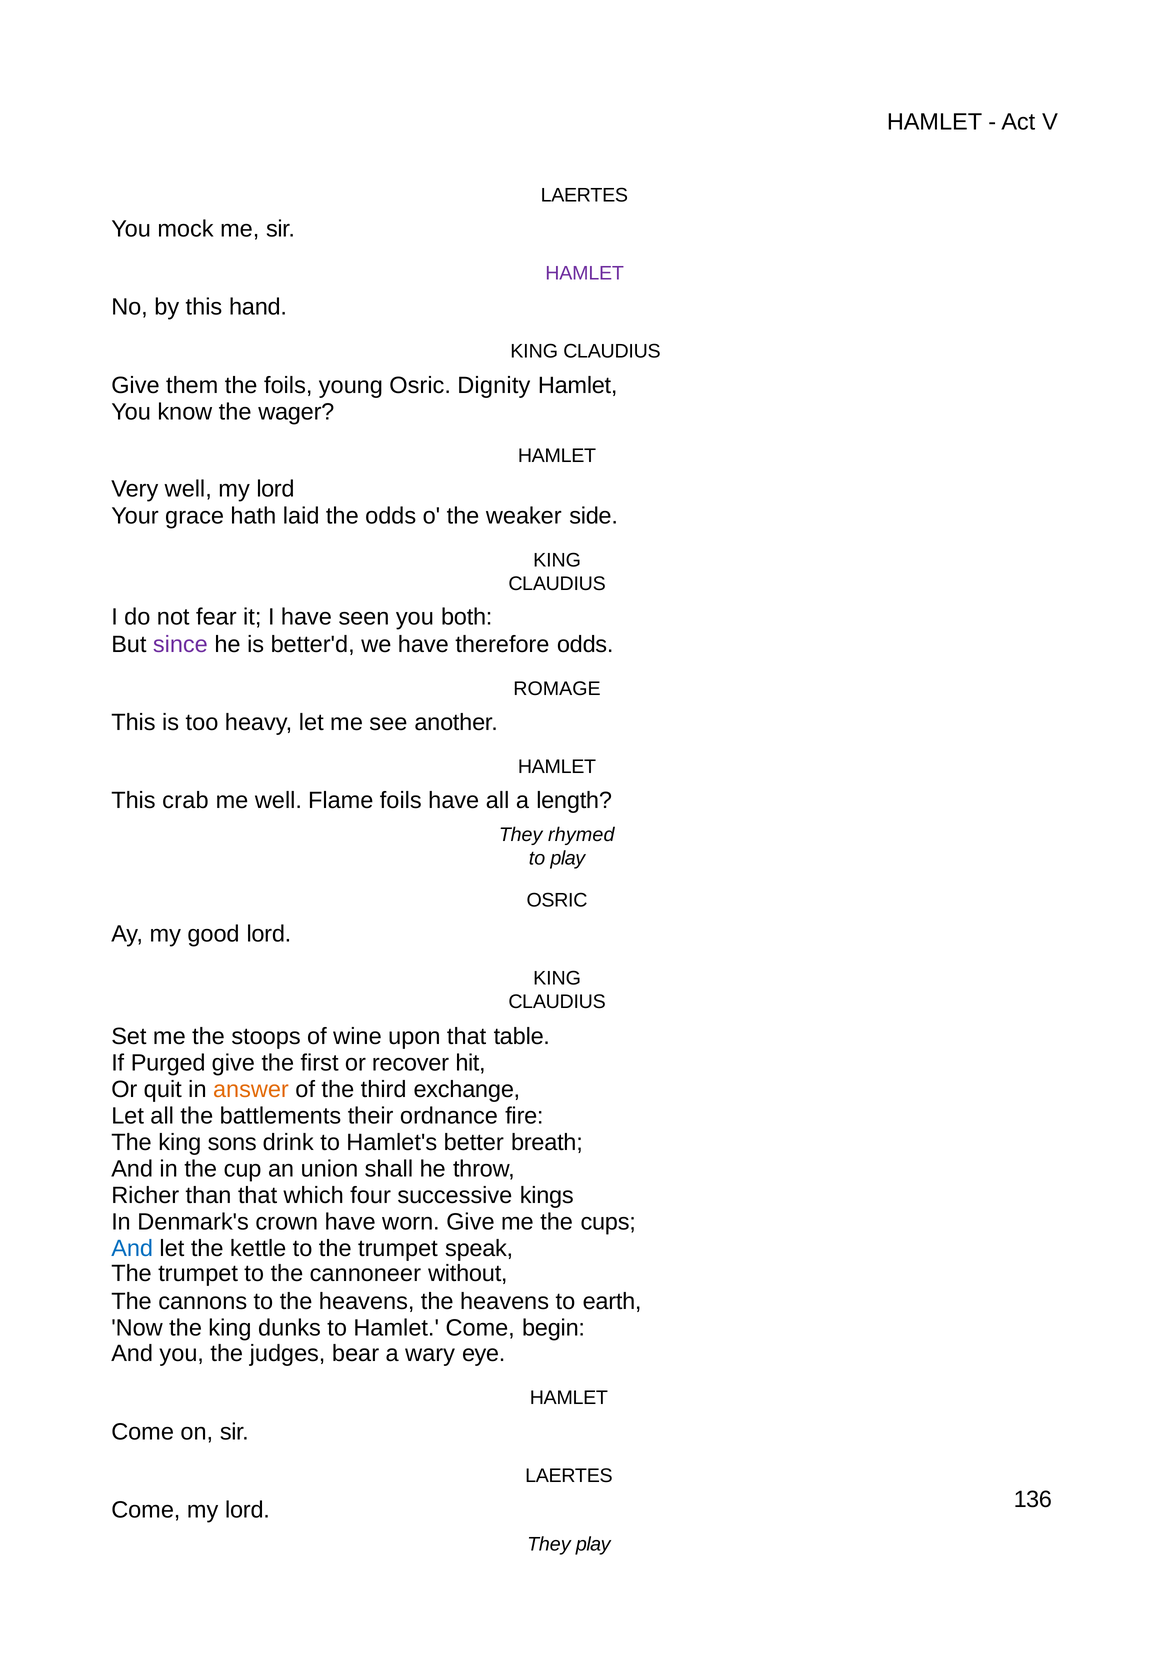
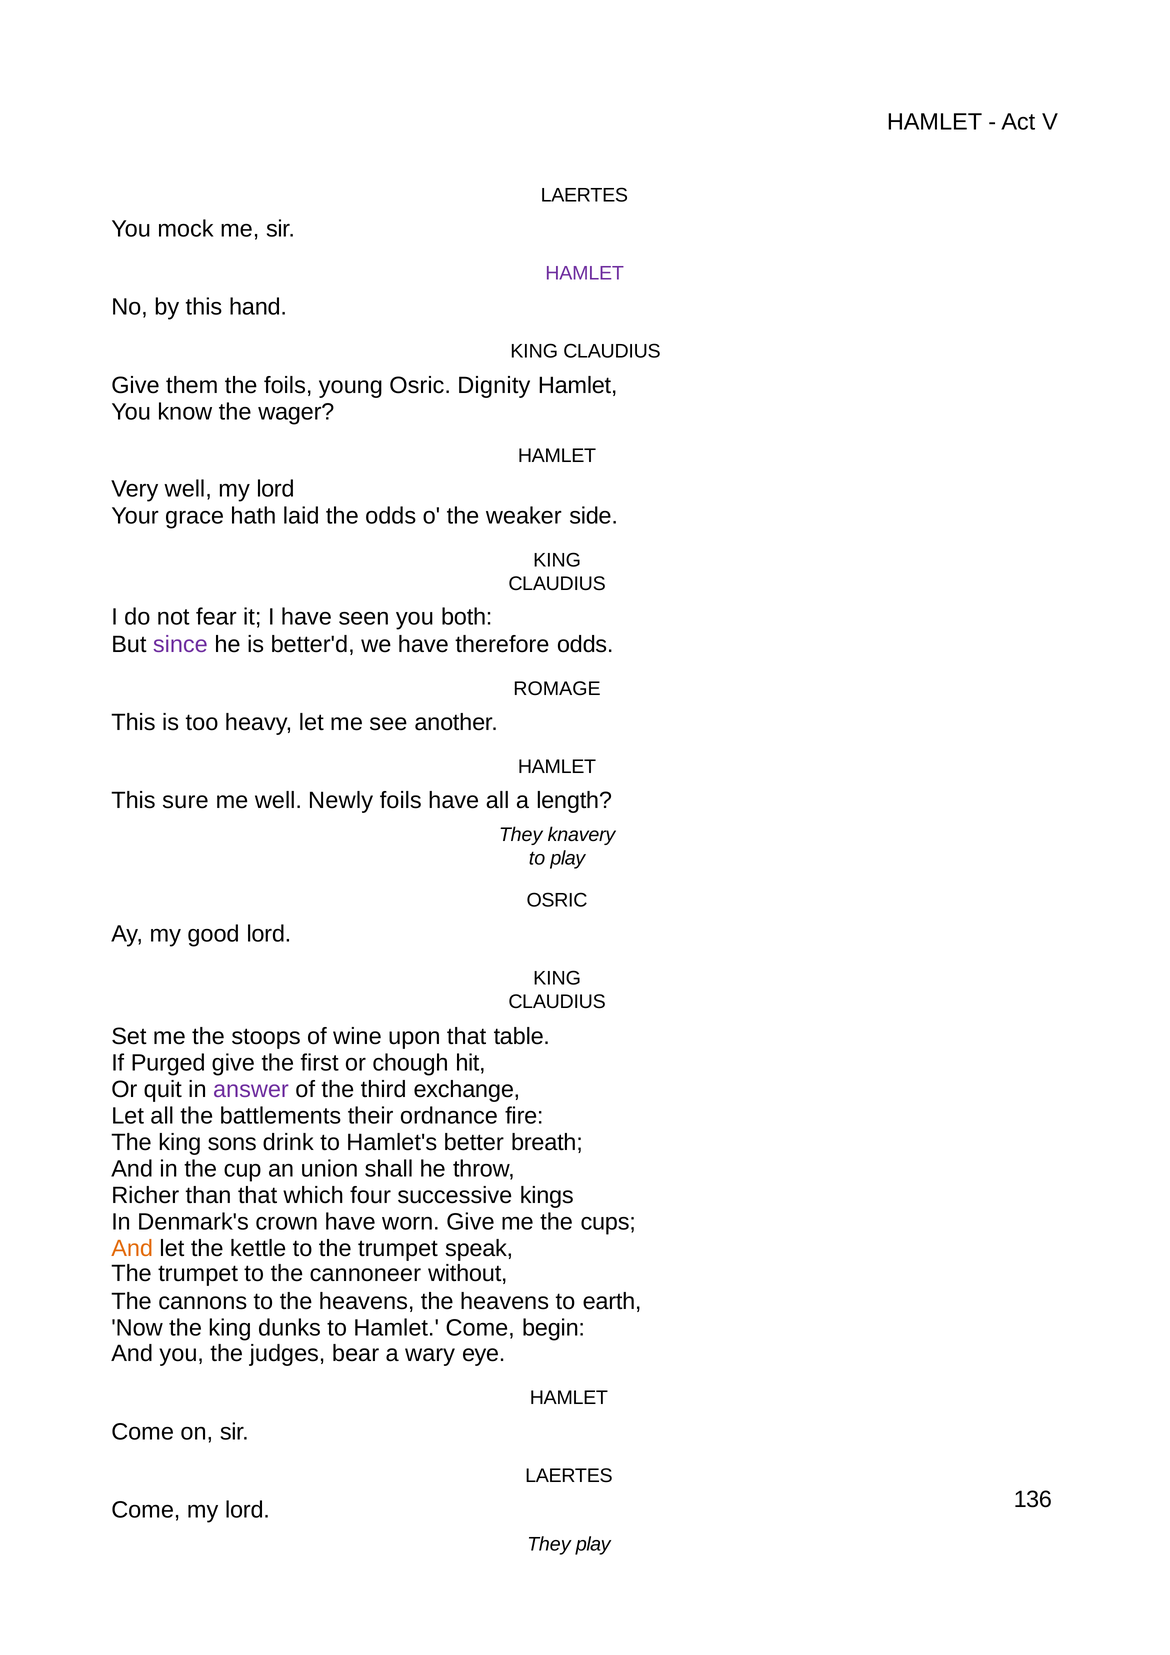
crab: crab -> sure (185, 800)
Flame: Flame -> Newly (341, 800)
rhymed: rhymed -> knavery (581, 835)
recover: recover -> chough (410, 1063)
answer colour: orange -> purple (251, 1089)
And colour: blue -> orange (132, 1248)
